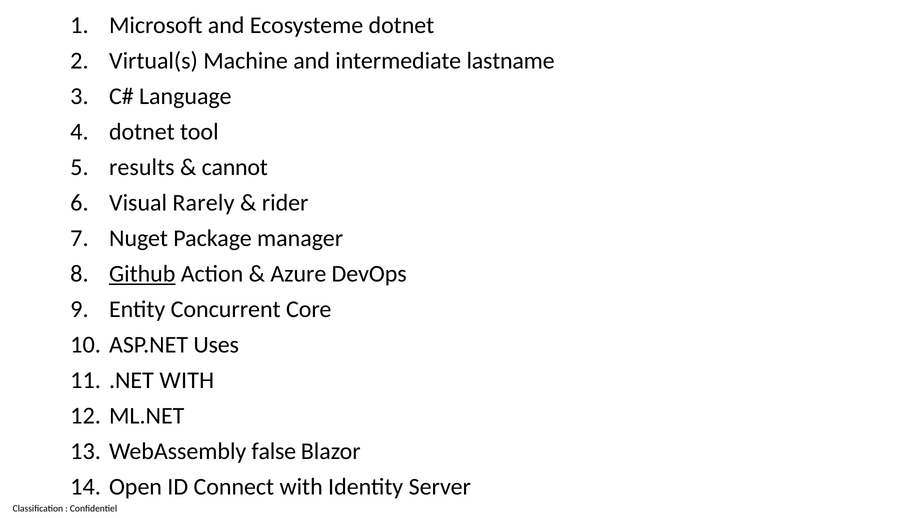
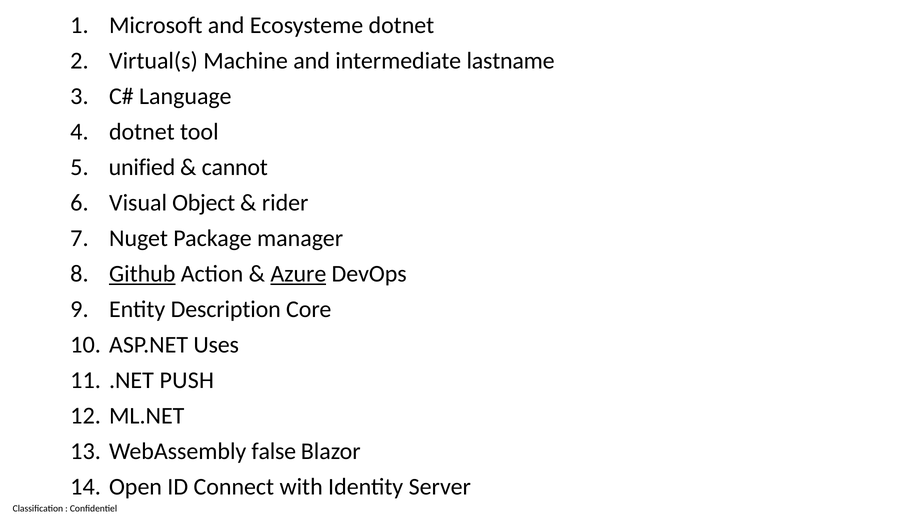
results: results -> unified (142, 167)
Rarely: Rarely -> Object (204, 203)
Azure underline: none -> present (298, 274)
Concurrent: Concurrent -> Description (226, 309)
.NET WITH: WITH -> PUSH (187, 380)
